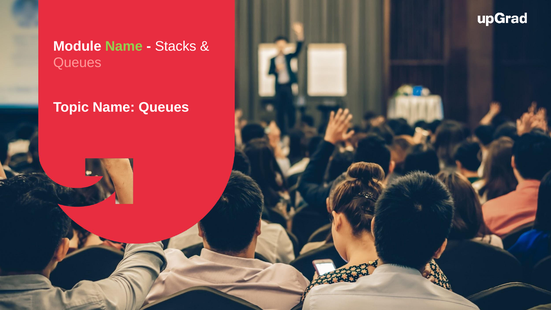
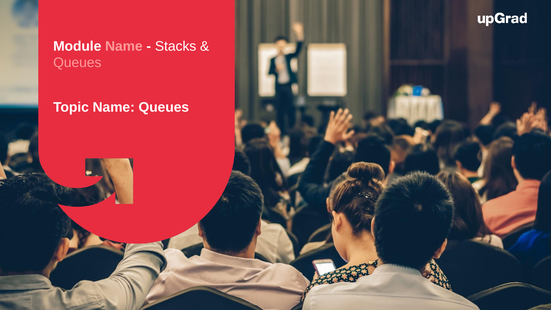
Name colour: light green -> pink (124, 46)
